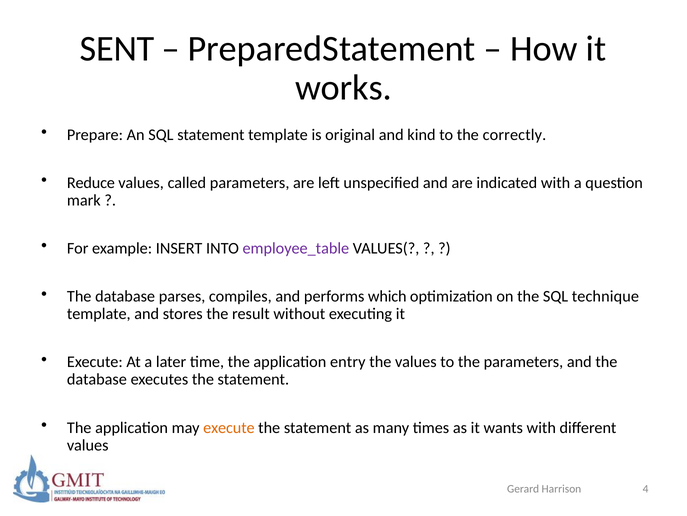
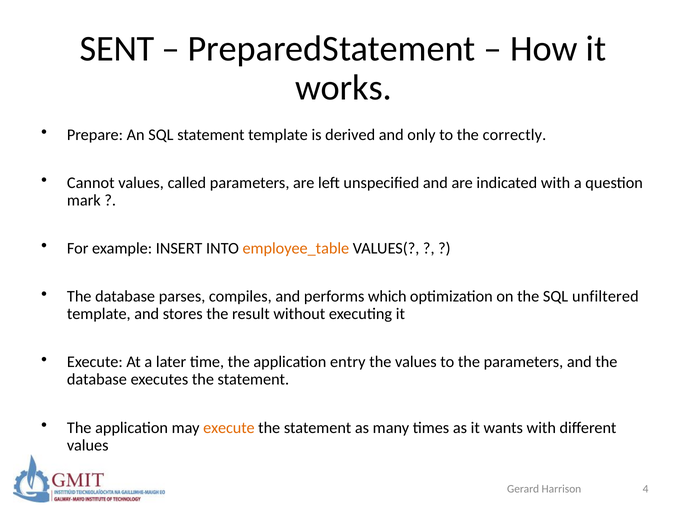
original: original -> derived (350, 135)
kind: kind -> only (421, 135)
Reduce: Reduce -> Cannot (91, 183)
employee_table colour: purple -> orange (296, 248)
technique: technique -> unfiltered (605, 296)
